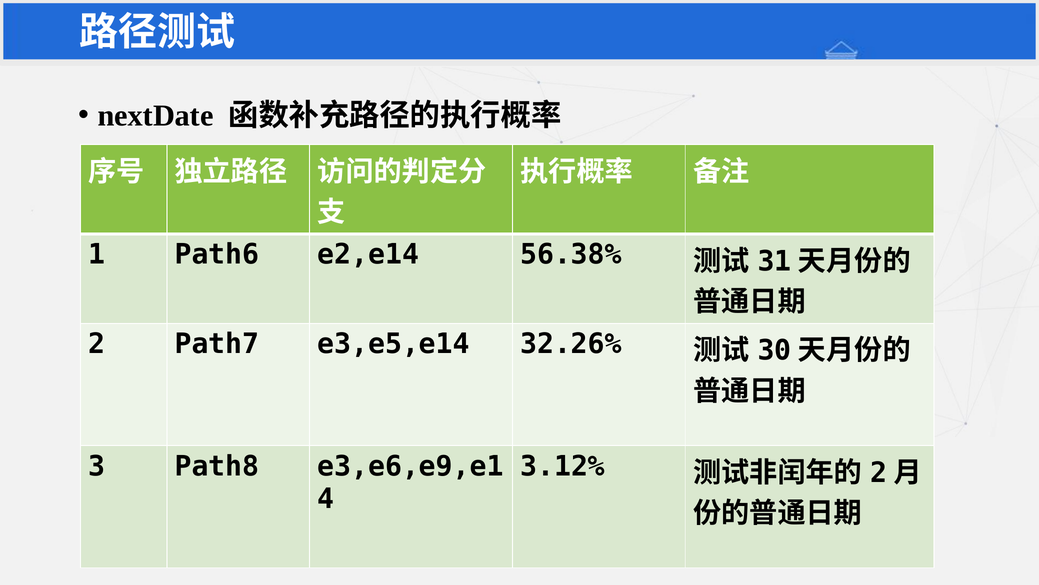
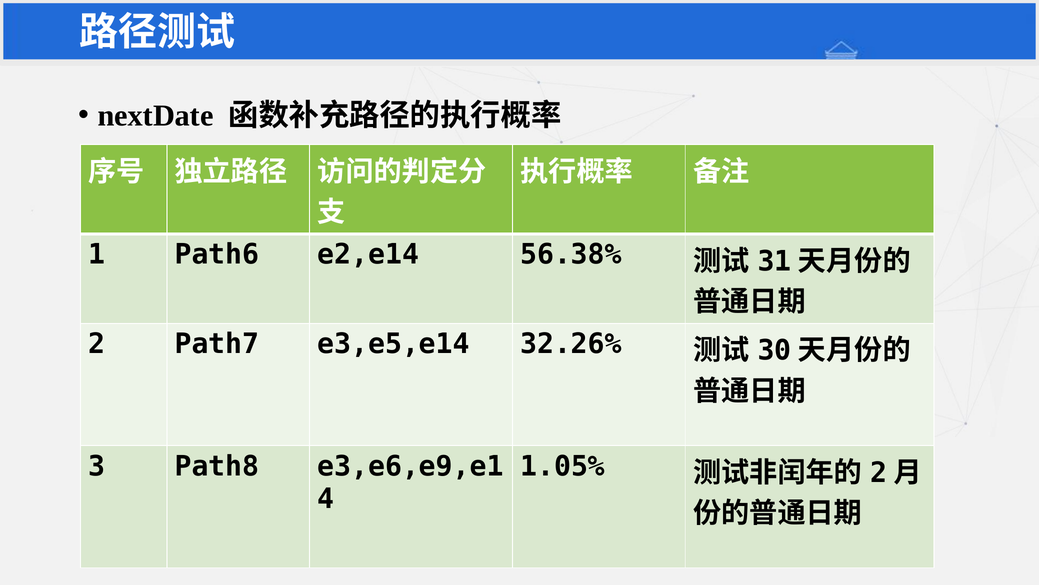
3.12%: 3.12% -> 1.05% (563, 466)
